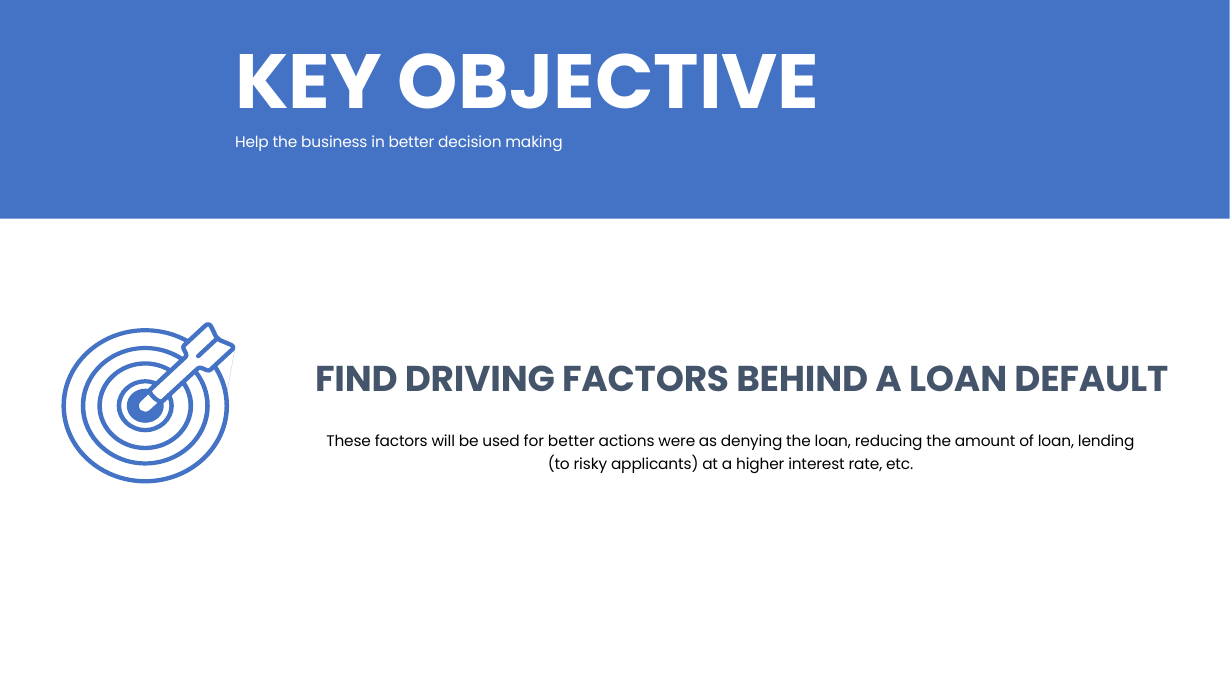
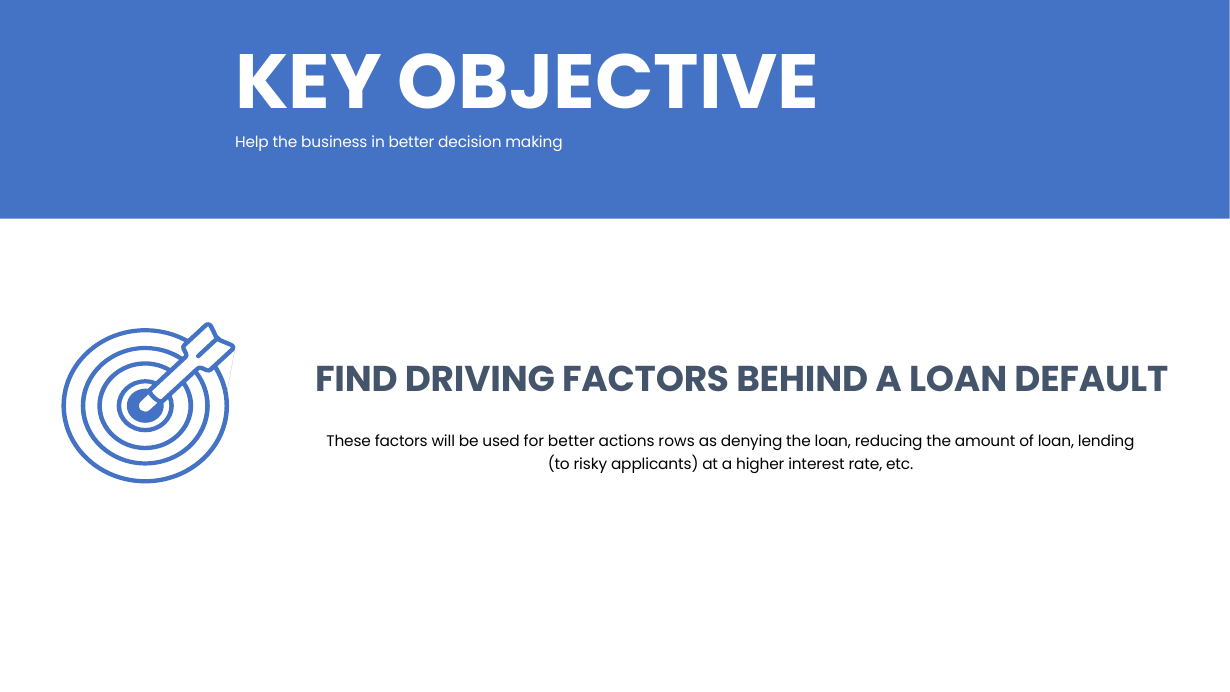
were: were -> rows (677, 442)
